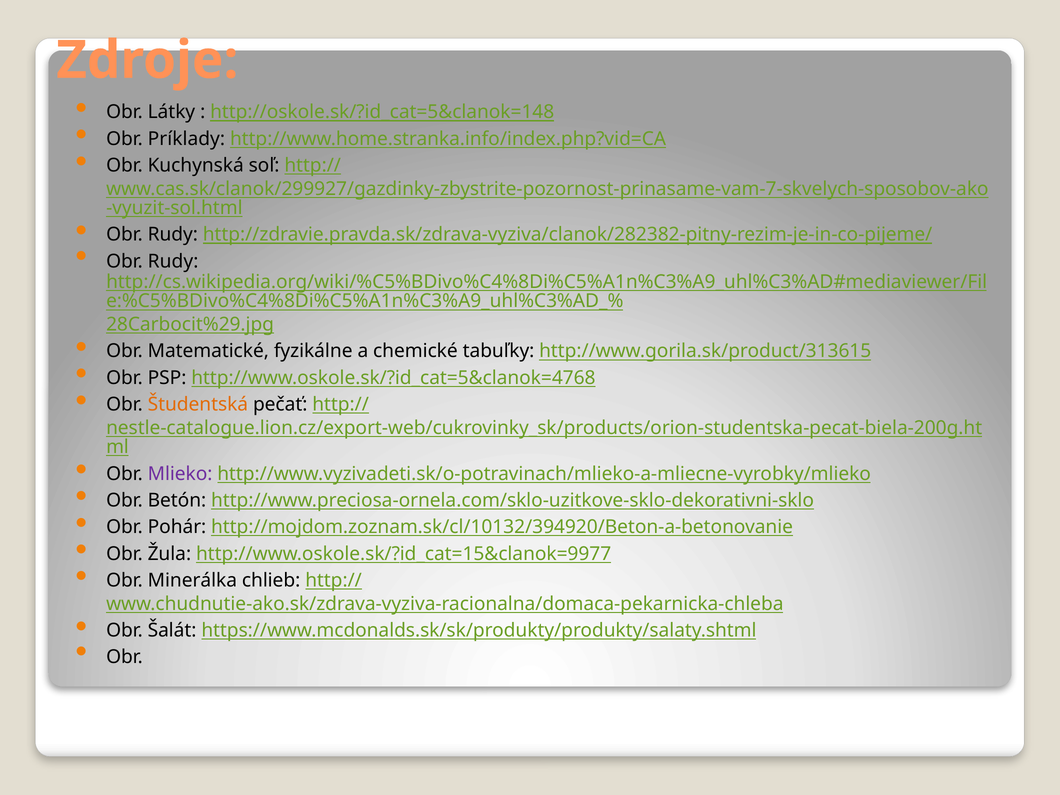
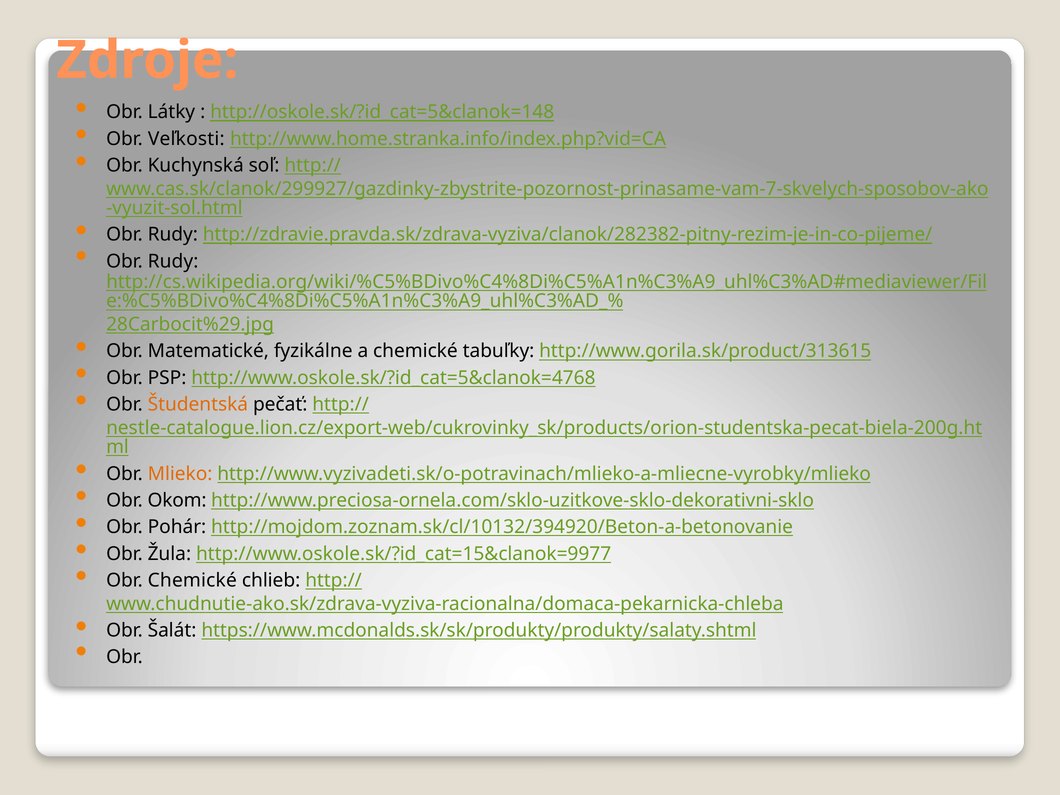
Príklady: Príklady -> Veľkosti (186, 139)
Mlieko colour: purple -> orange (180, 474)
Betón: Betón -> Okom (177, 500)
Obr Minerálka: Minerálka -> Chemické (192, 580)
